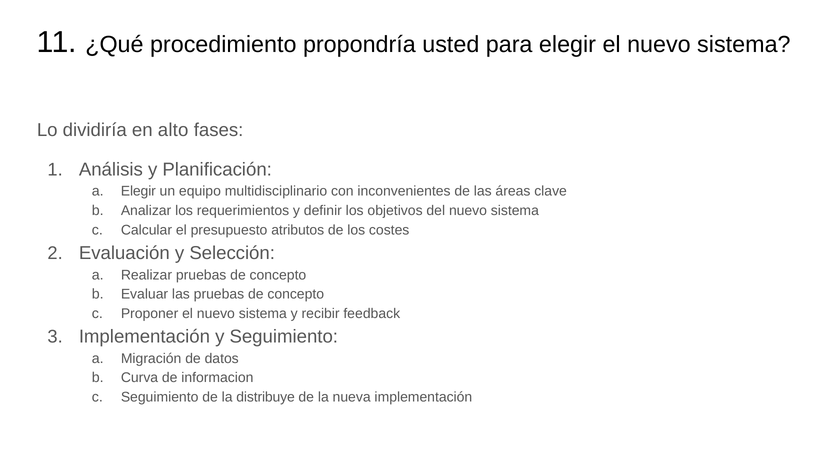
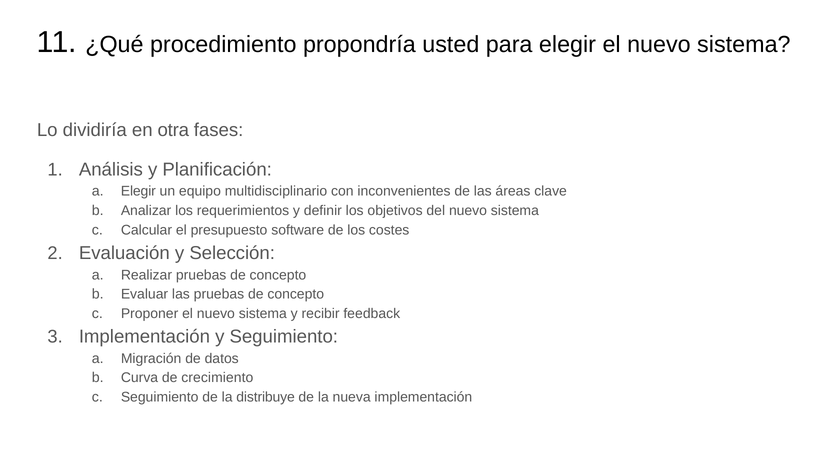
alto: alto -> otra (173, 130)
atributos: atributos -> software (298, 230)
informacion: informacion -> crecimiento (217, 378)
